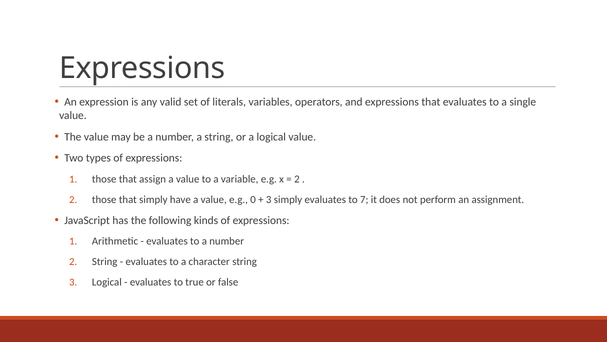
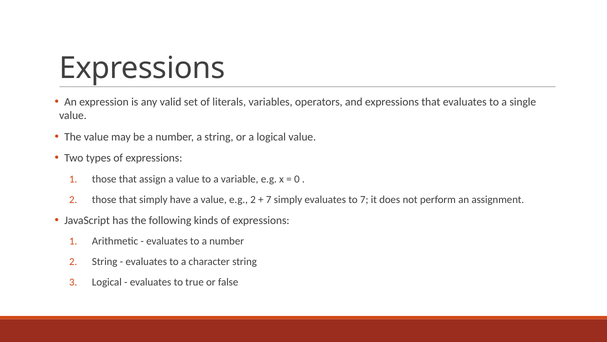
2: 2 -> 0 (297, 179)
e.g 0: 0 -> 2 (253, 199)
3: 3 -> 7 (269, 199)
